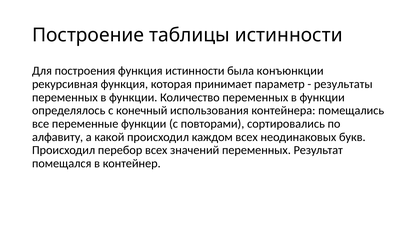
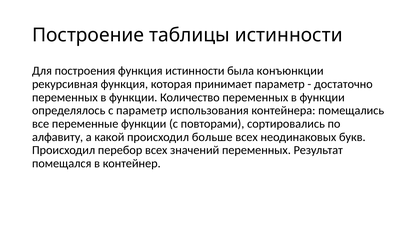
результаты: результаты -> достаточно (343, 84)
с конечный: конечный -> параметр (142, 111)
каждом: каждом -> больше (212, 137)
